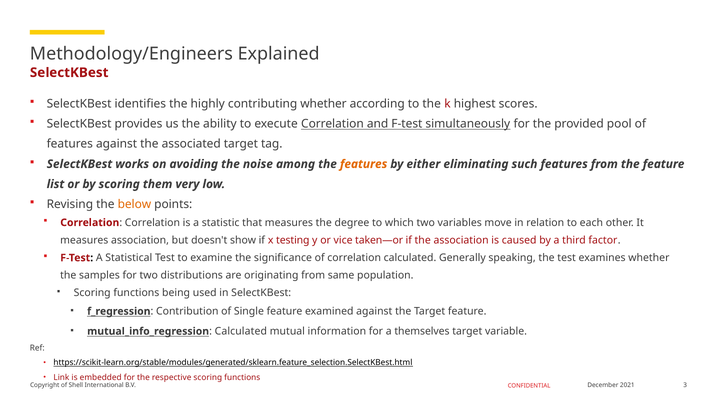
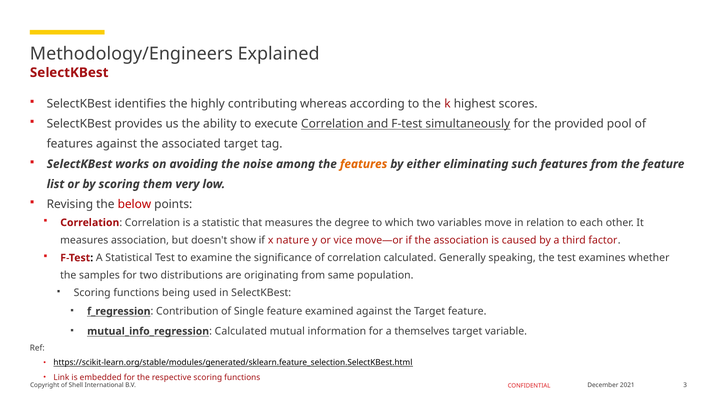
contributing whether: whether -> whereas (324, 104)
below colour: orange -> red (134, 204)
testing: testing -> nature (293, 240)
taken—or: taken—or -> move—or (379, 240)
